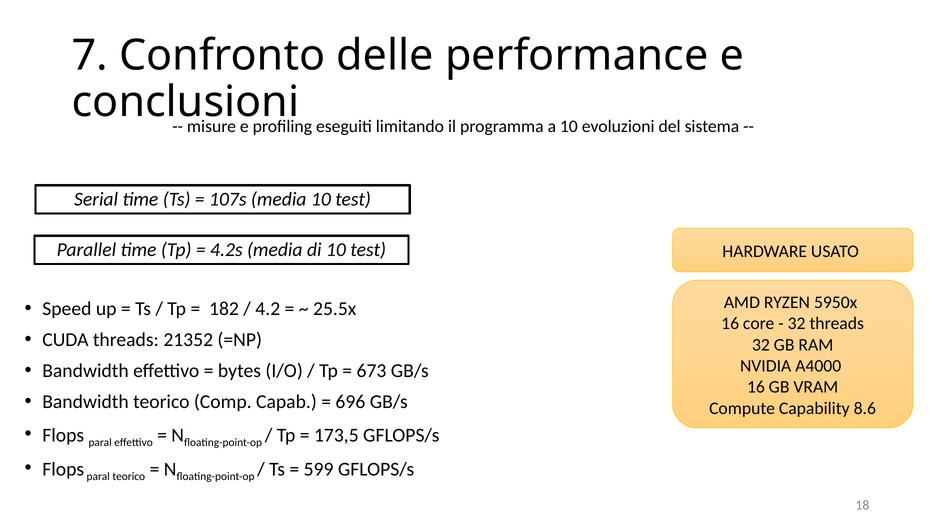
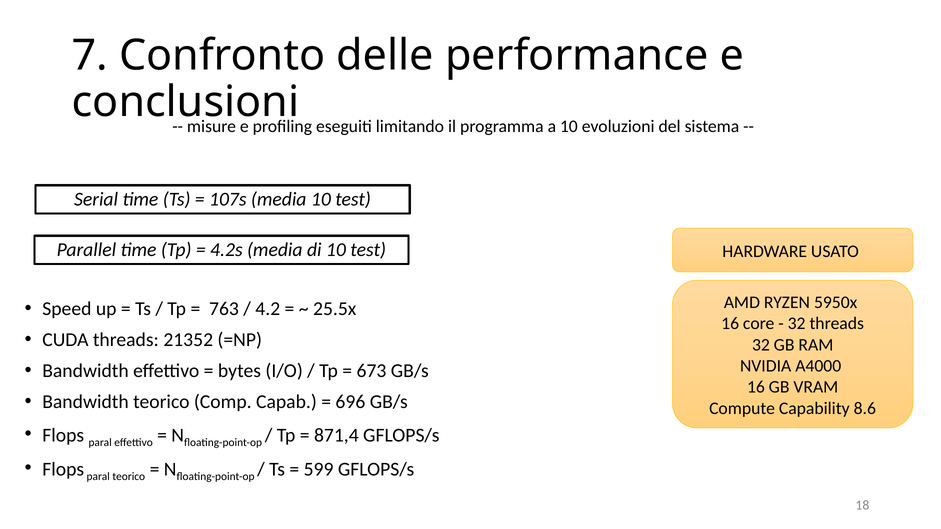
182: 182 -> 763 (224, 309)
173,5: 173,5 -> 871,4 (336, 435)
